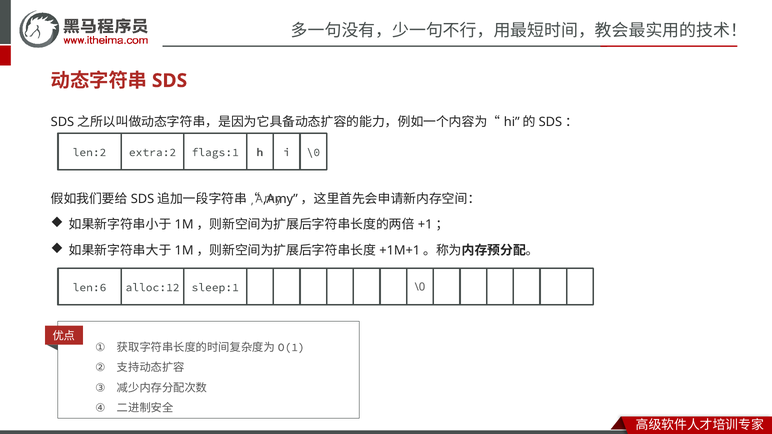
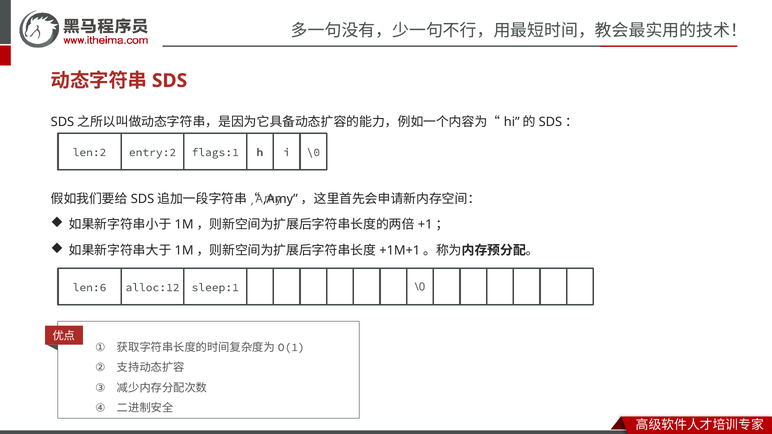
extra:2: extra:2 -> entry:2 (153, 152)
